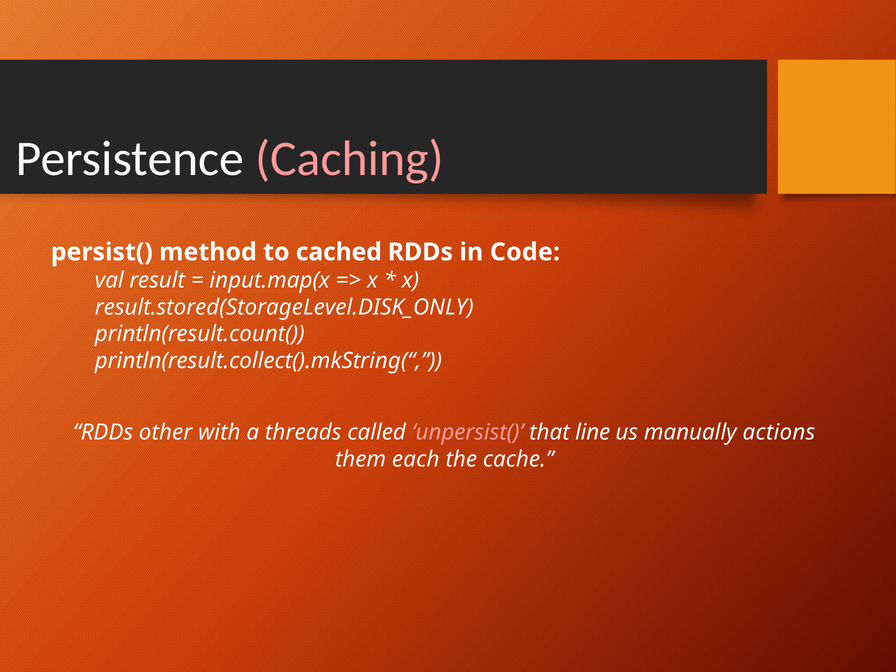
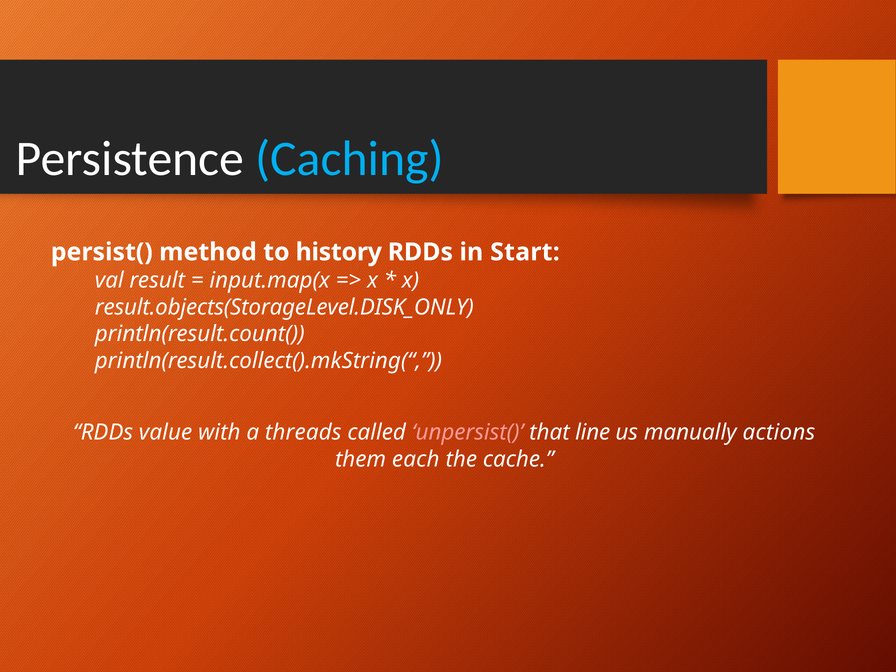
Caching colour: pink -> light blue (349, 159)
cached: cached -> history (339, 252)
Code: Code -> Start (525, 252)
result.stored(StorageLevel.DISK_ONLY: result.stored(StorageLevel.DISK_ONLY -> result.objects(StorageLevel.DISK_ONLY (284, 307)
other: other -> value (166, 433)
